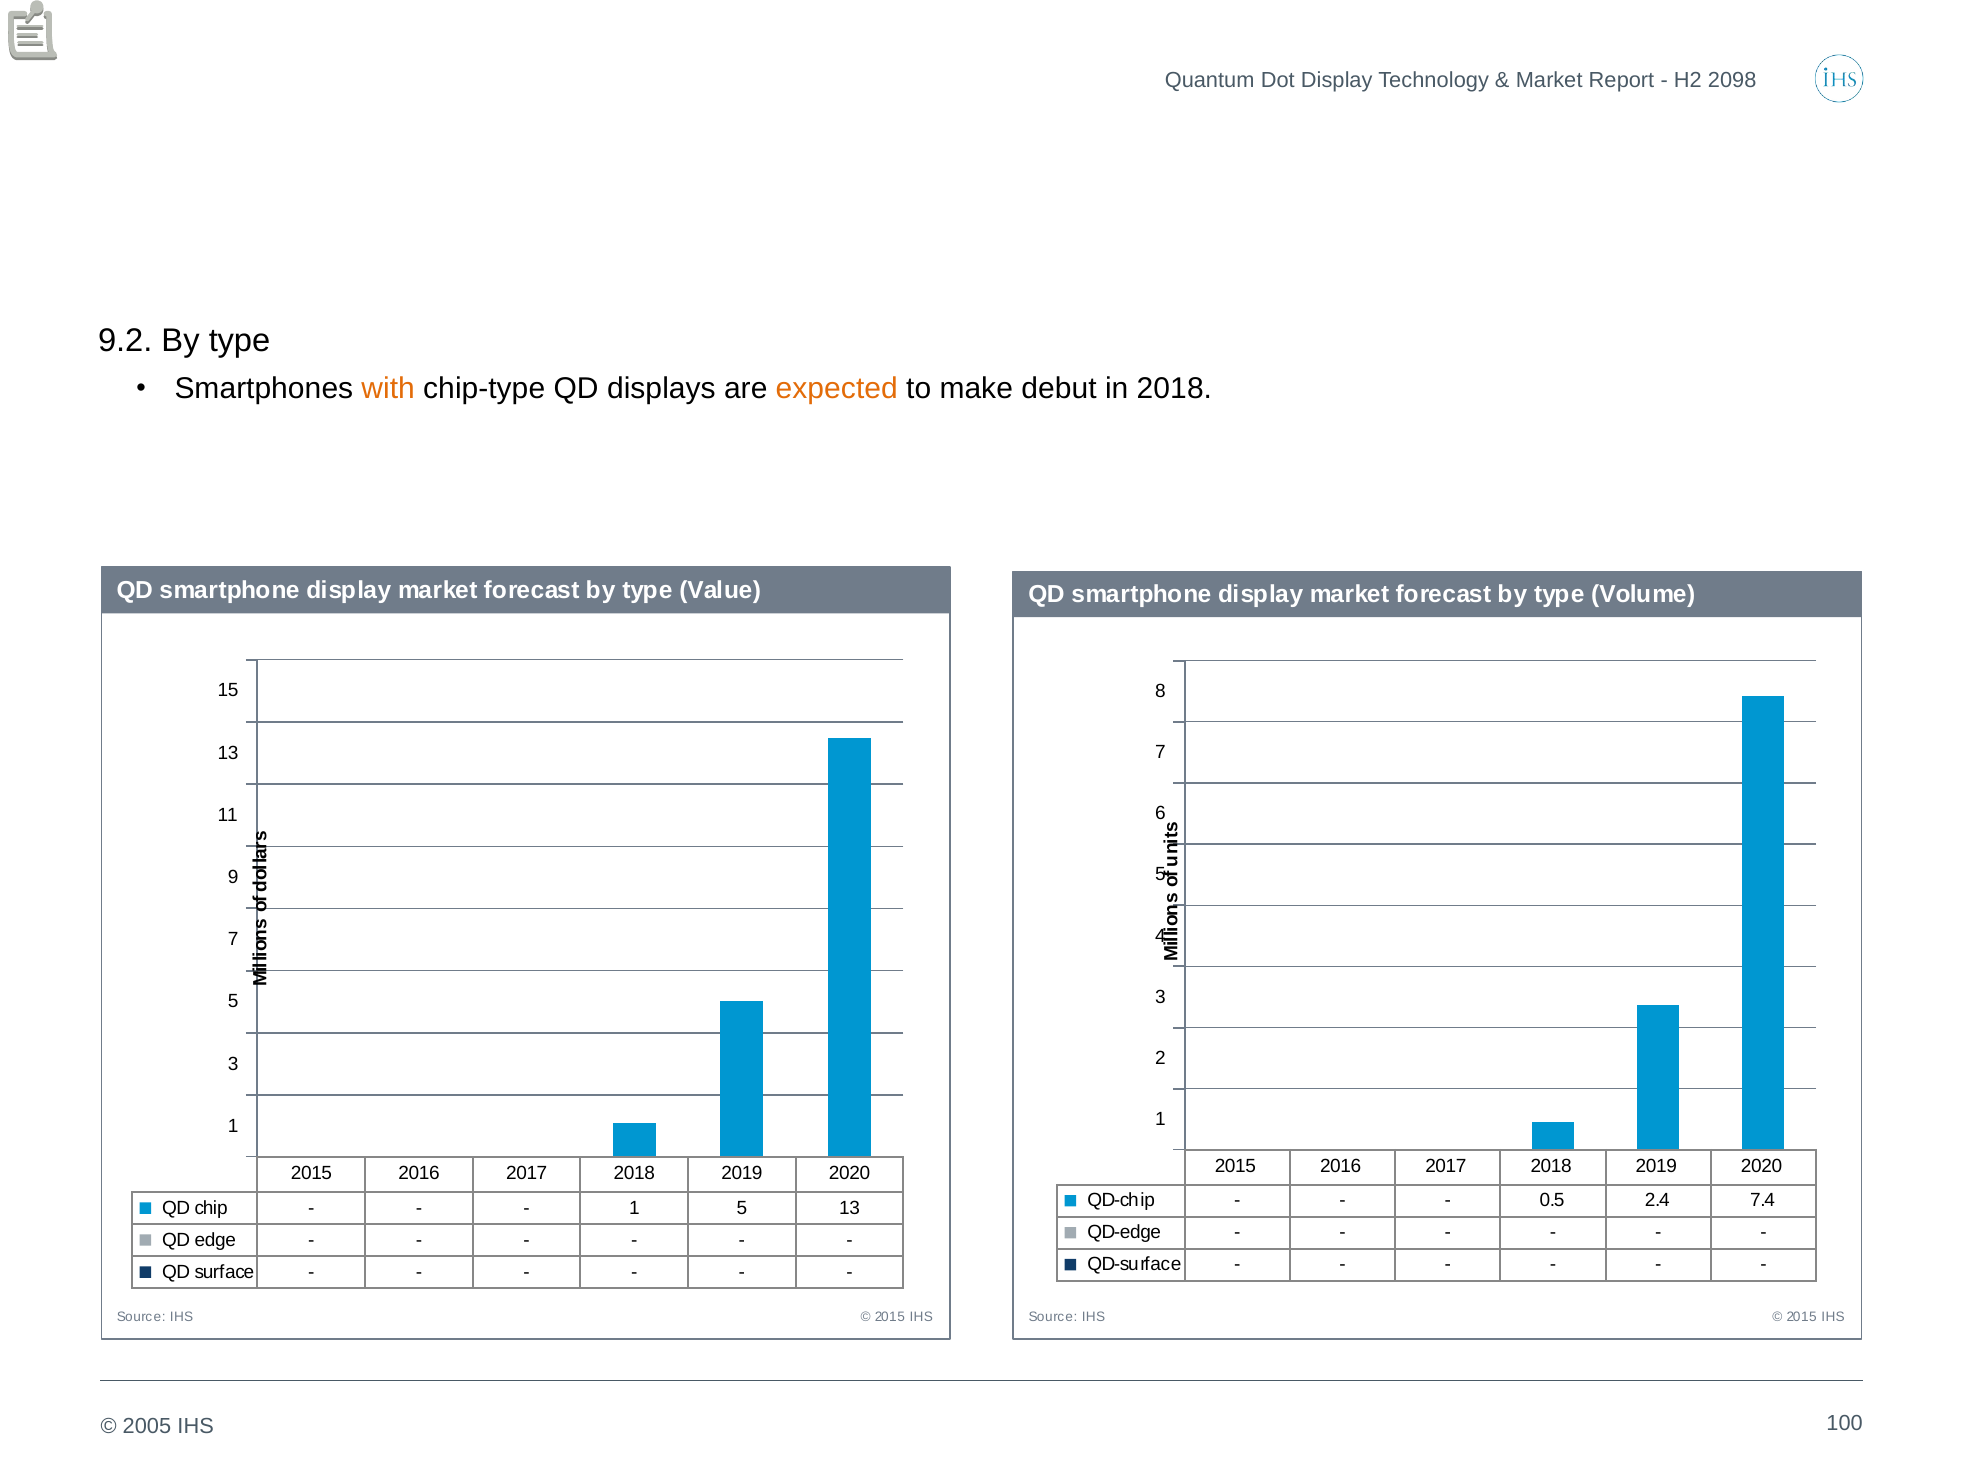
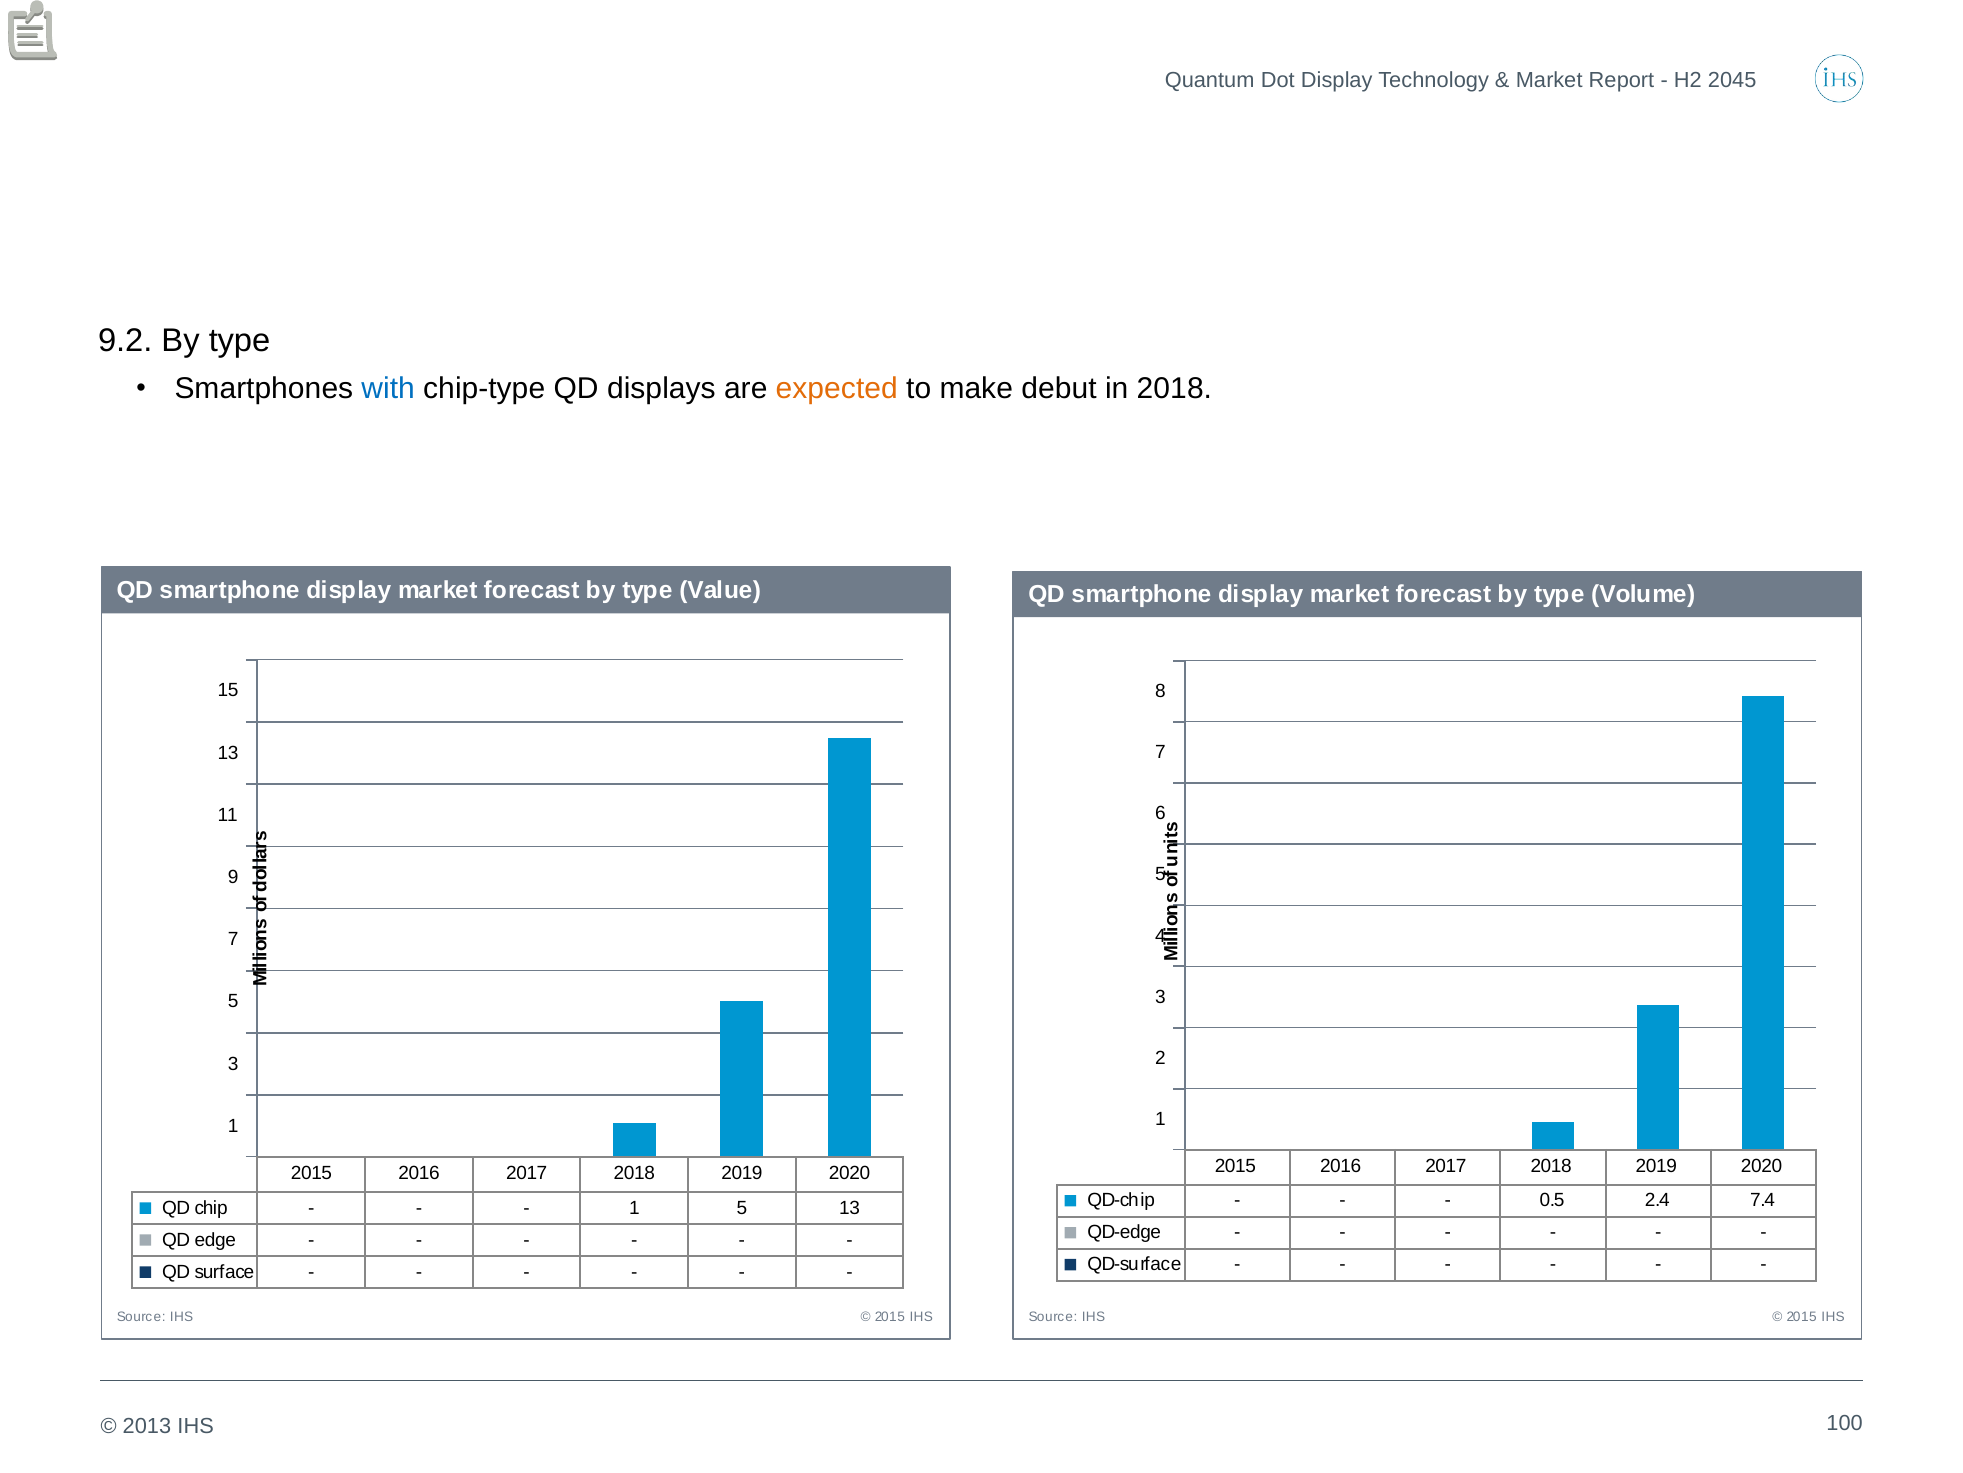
2098: 2098 -> 2045 (1732, 80)
with colour: orange -> blue (388, 389)
2005: 2005 -> 2013 (147, 1425)
